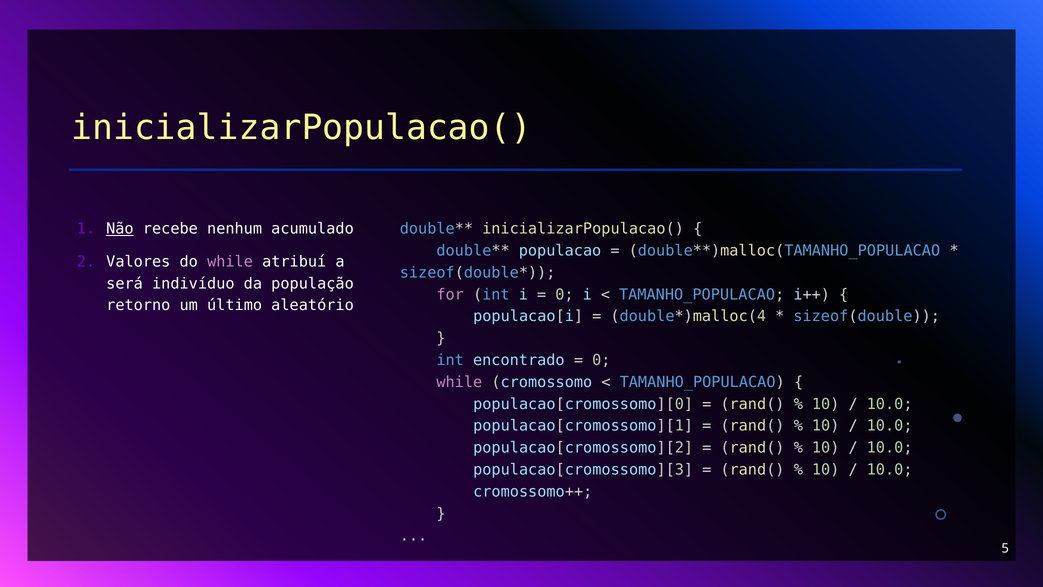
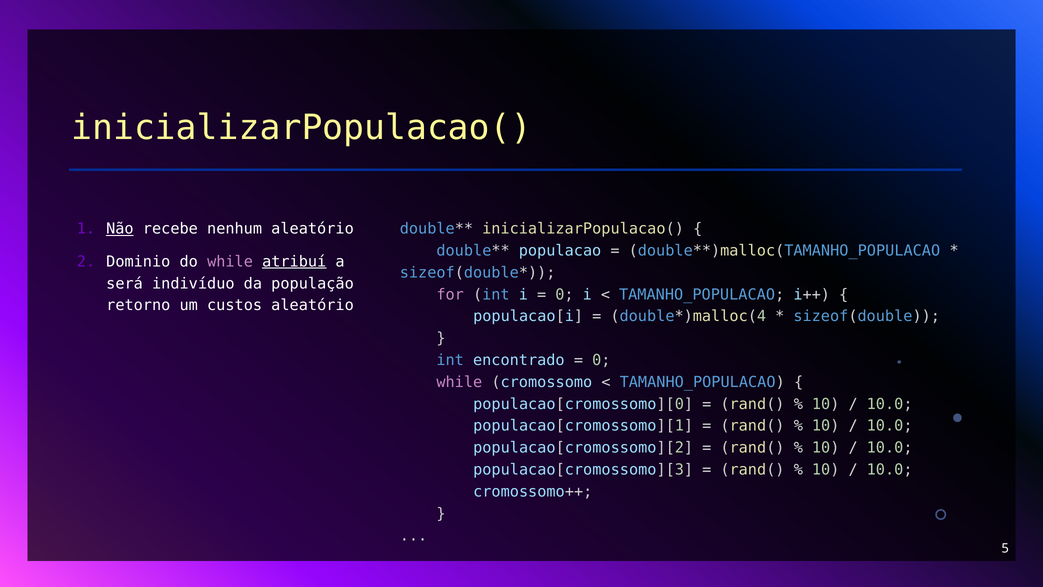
nenhum acumulado: acumulado -> aleatório (313, 229)
Valores: Valores -> Dominio (138, 261)
atribuí underline: none -> present (294, 261)
último: último -> custos (235, 305)
